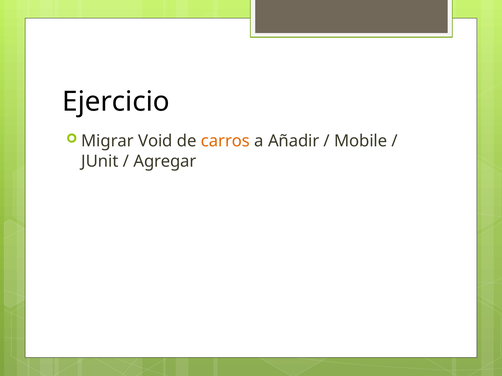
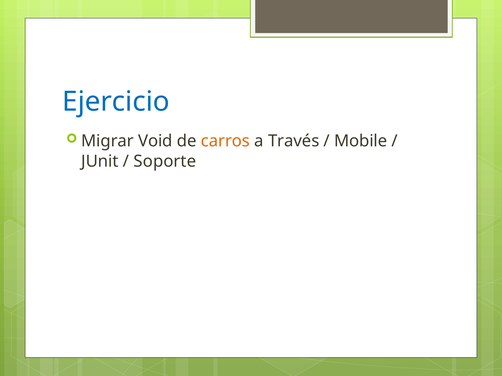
Ejercicio colour: black -> blue (116, 102)
Añadir: Añadir -> Través (294, 141)
Agregar: Agregar -> Soporte (165, 161)
